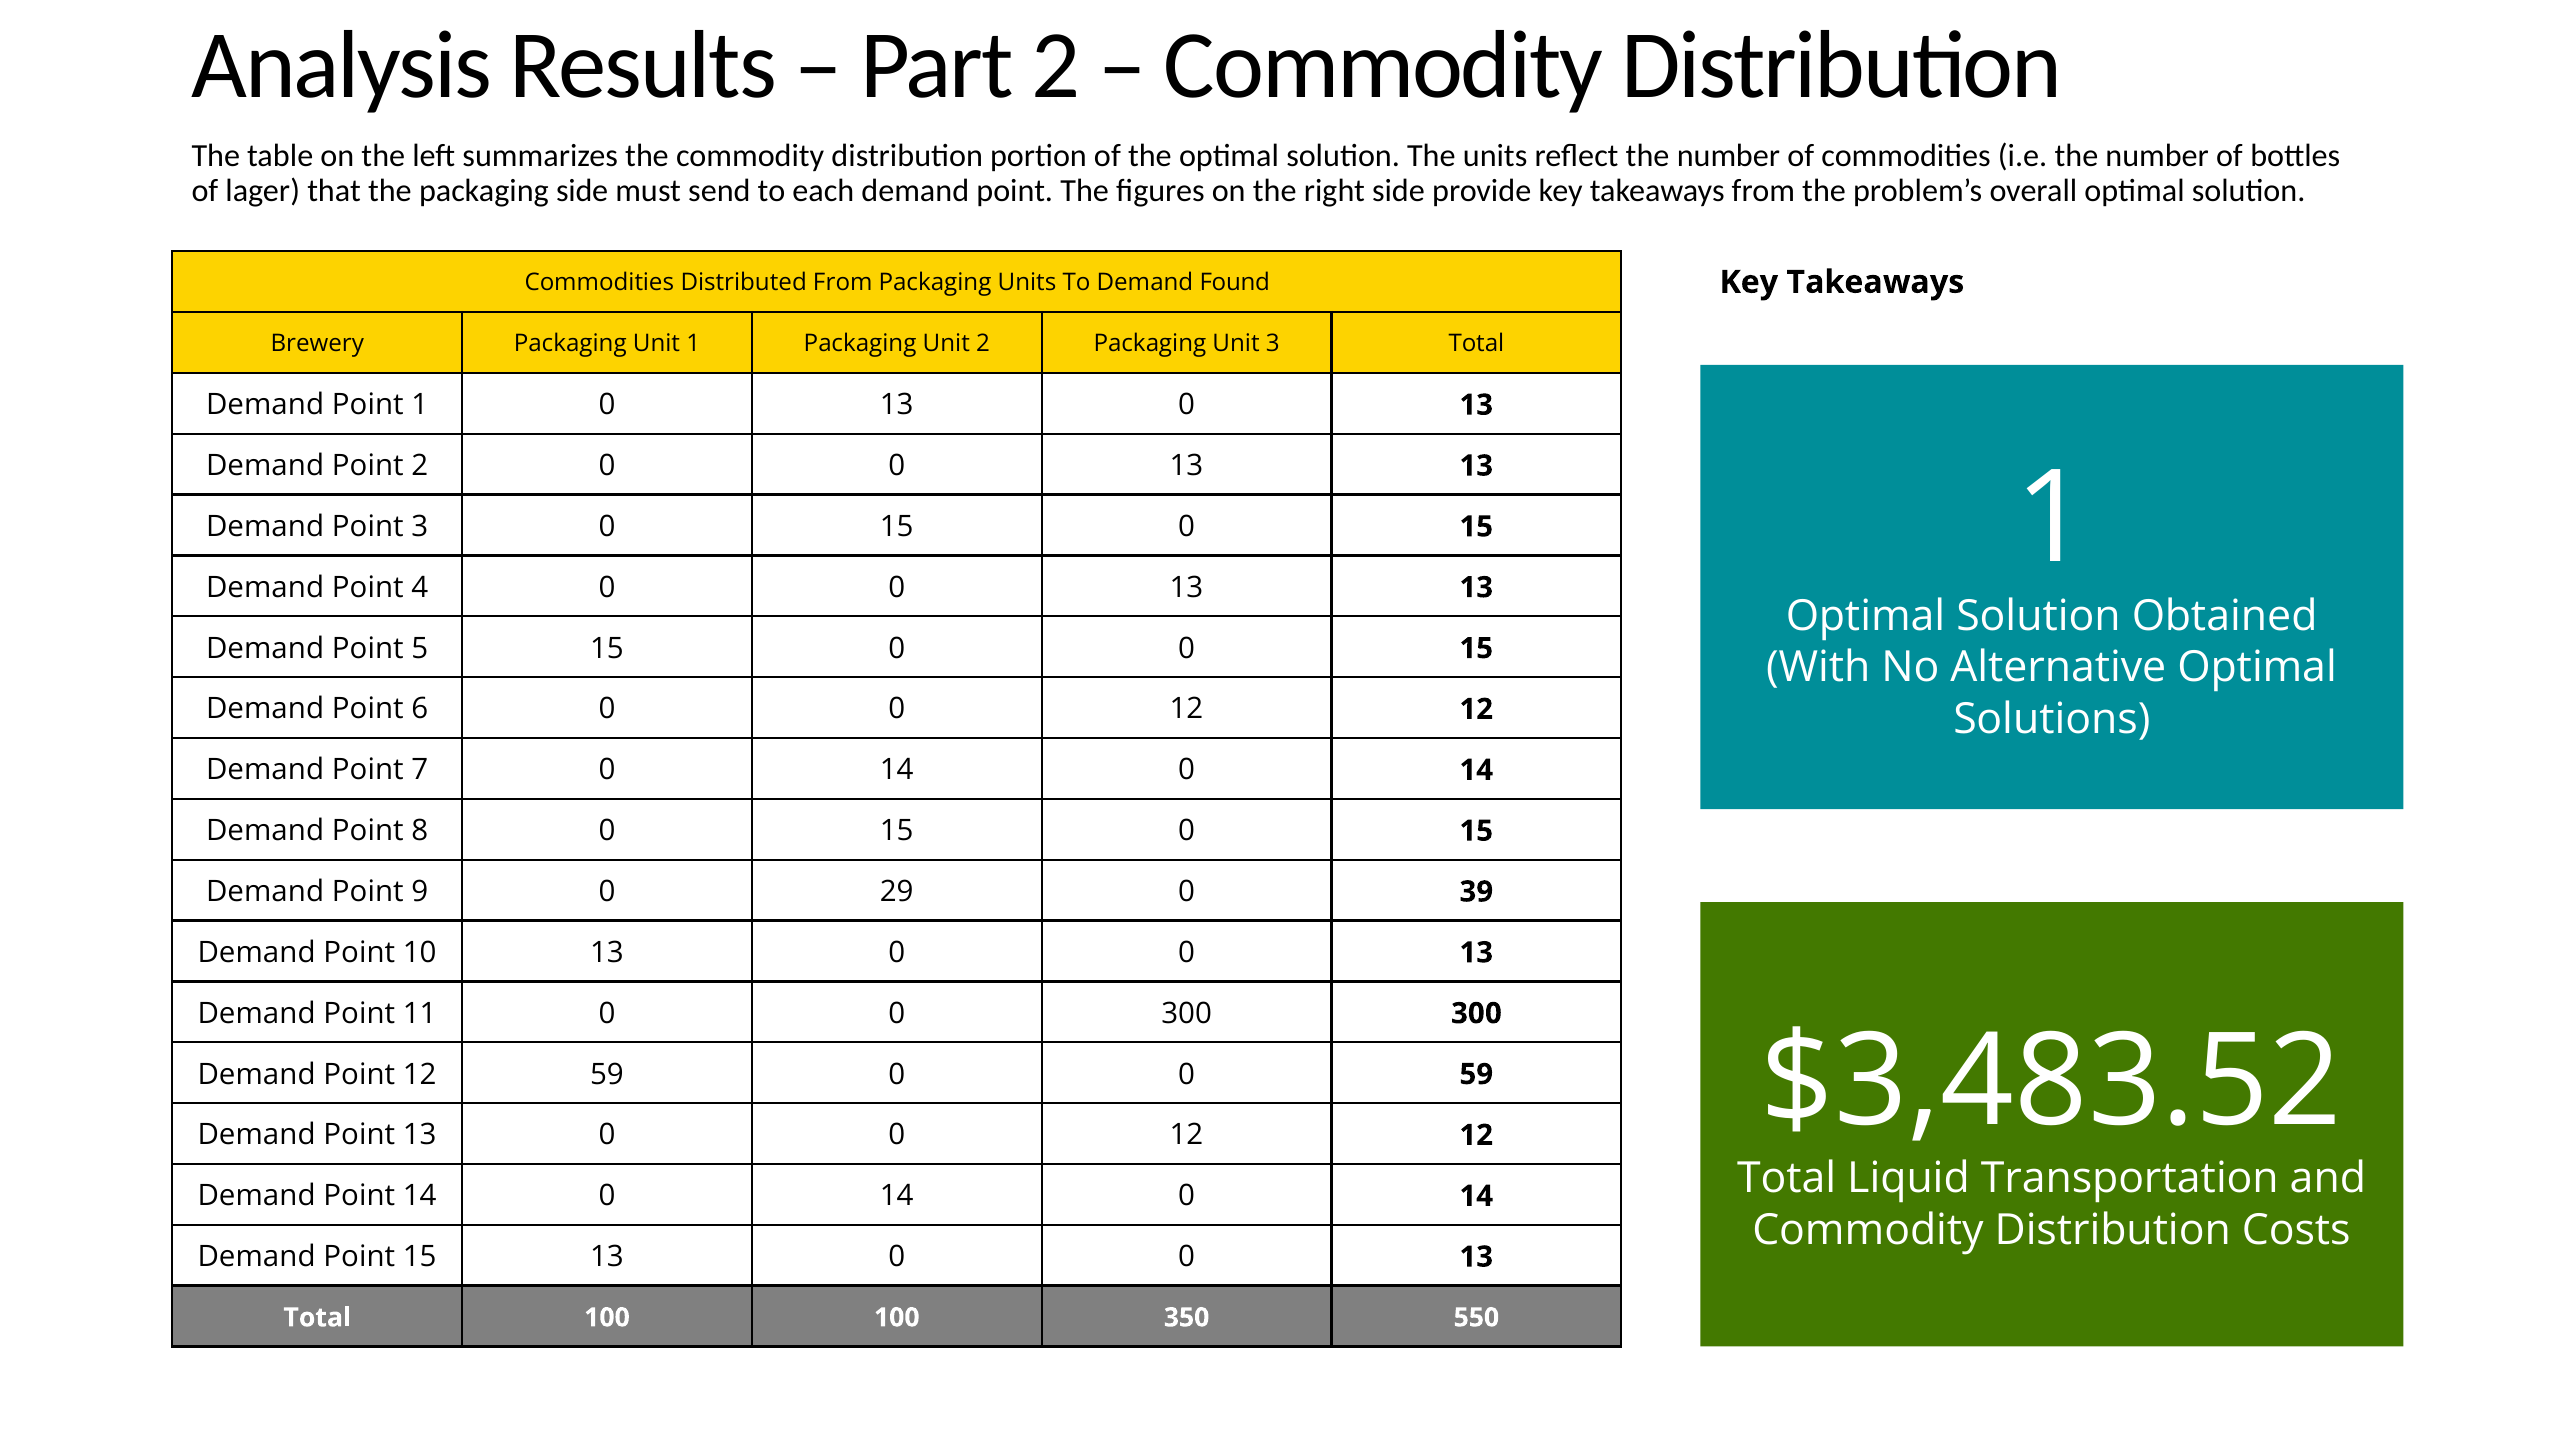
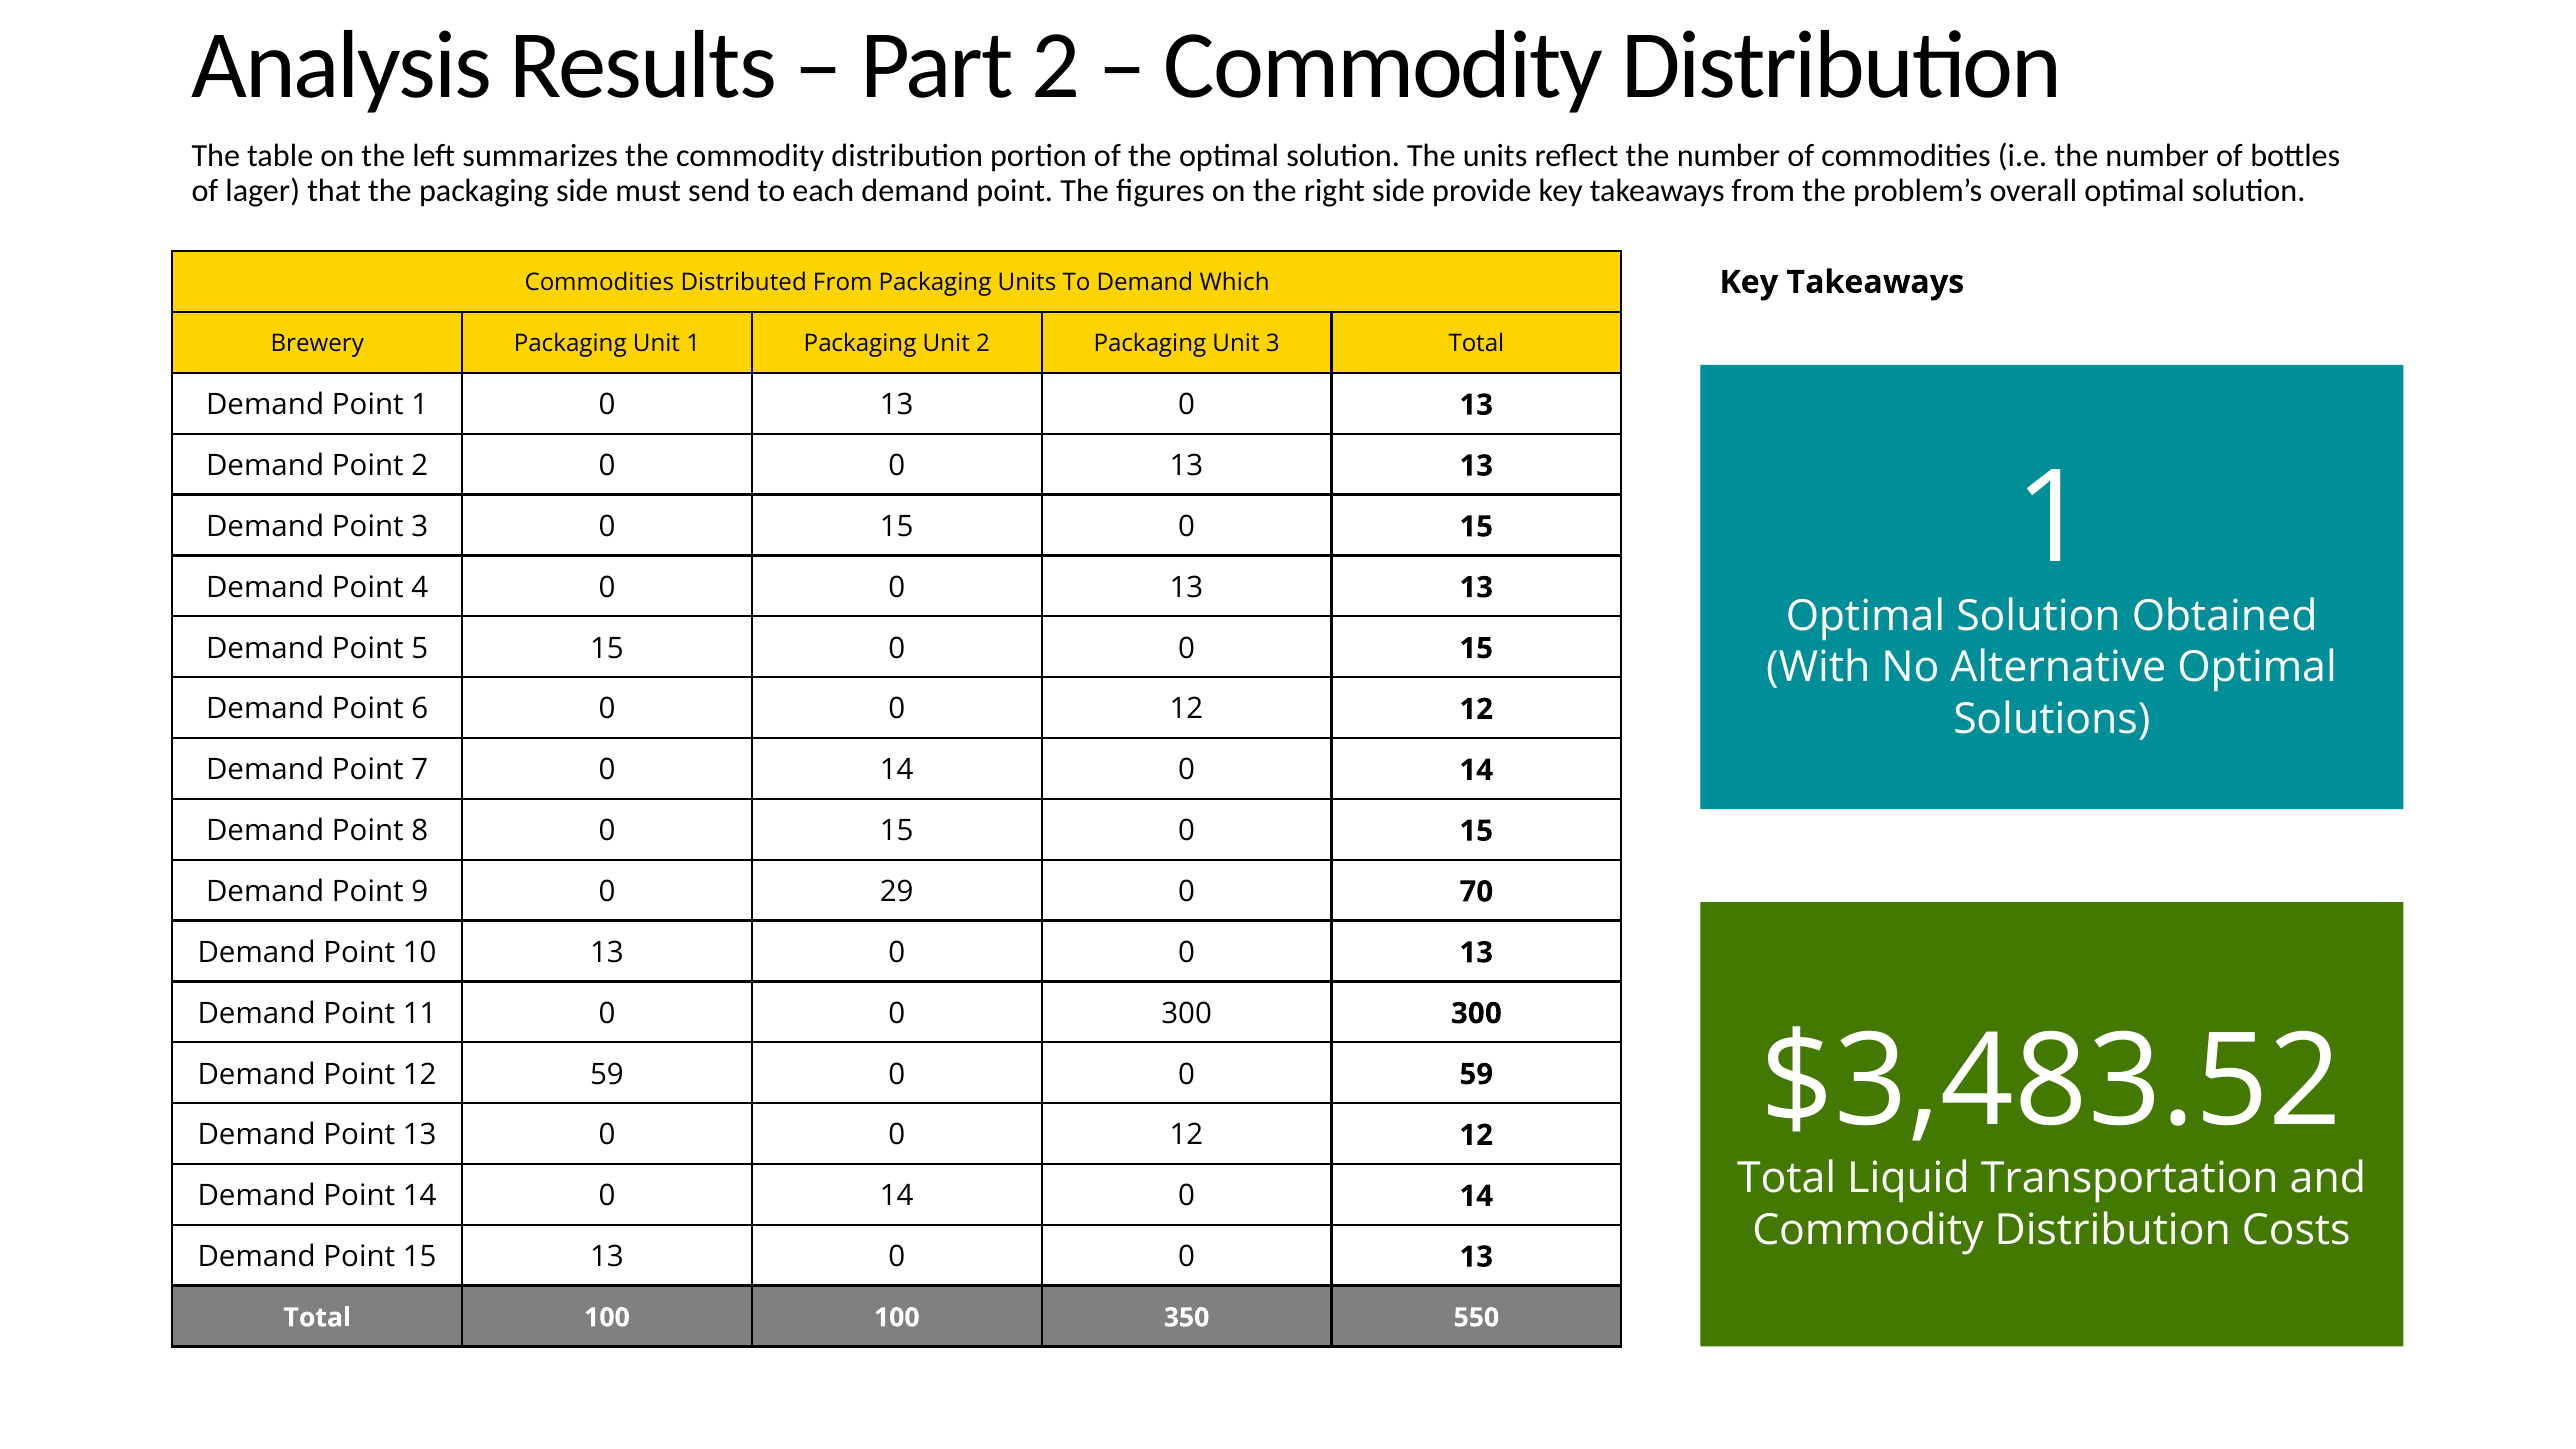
Found: Found -> Which (1235, 283)
39: 39 -> 70 (1476, 892)
